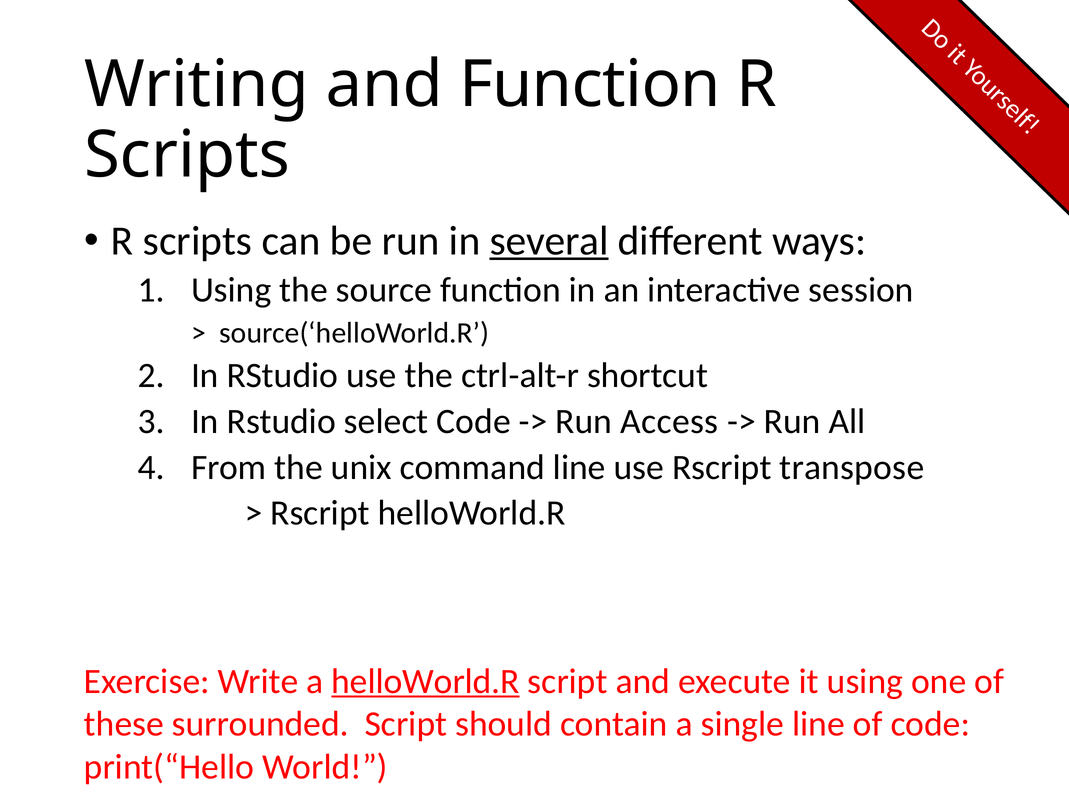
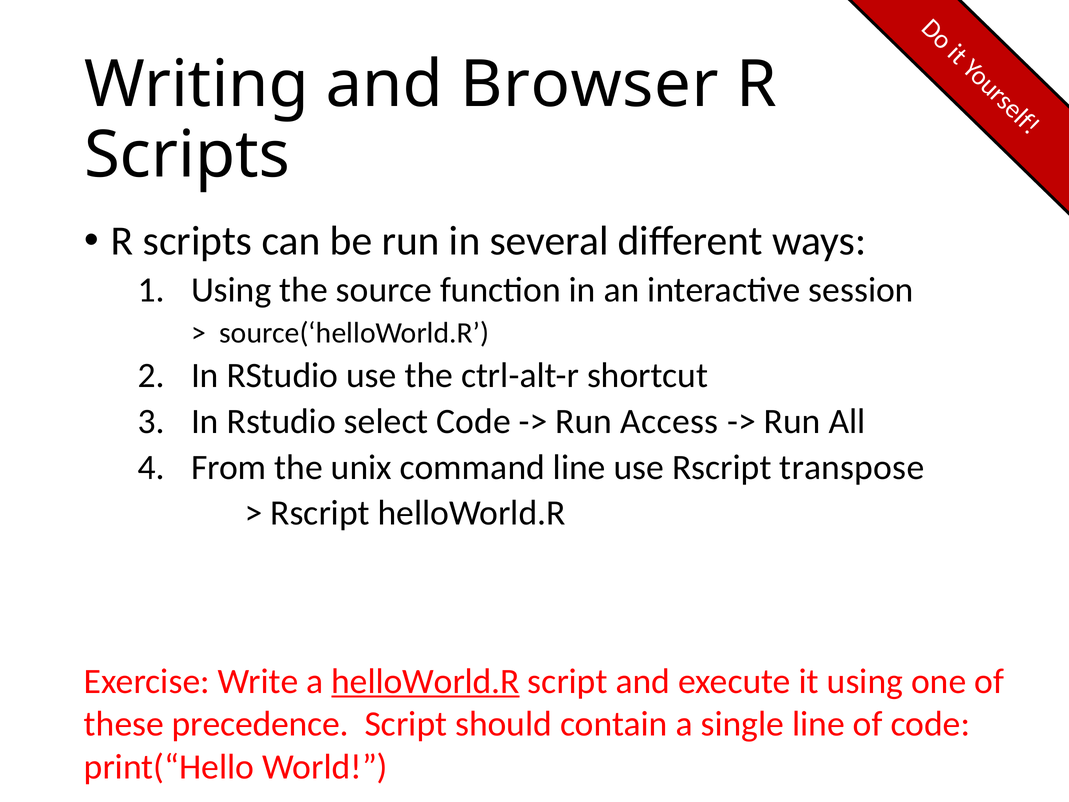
and Function: Function -> Browser (589, 84)
several underline: present -> none (549, 241)
surrounded: surrounded -> precedence (260, 724)
